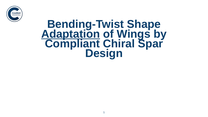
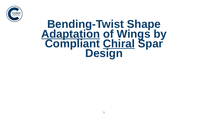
Chiral underline: none -> present (119, 44)
